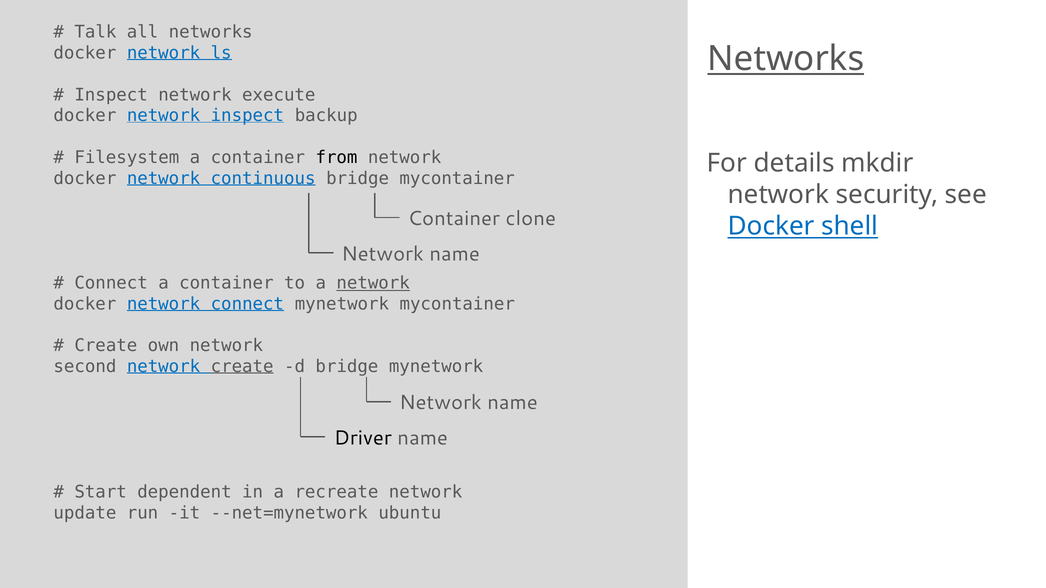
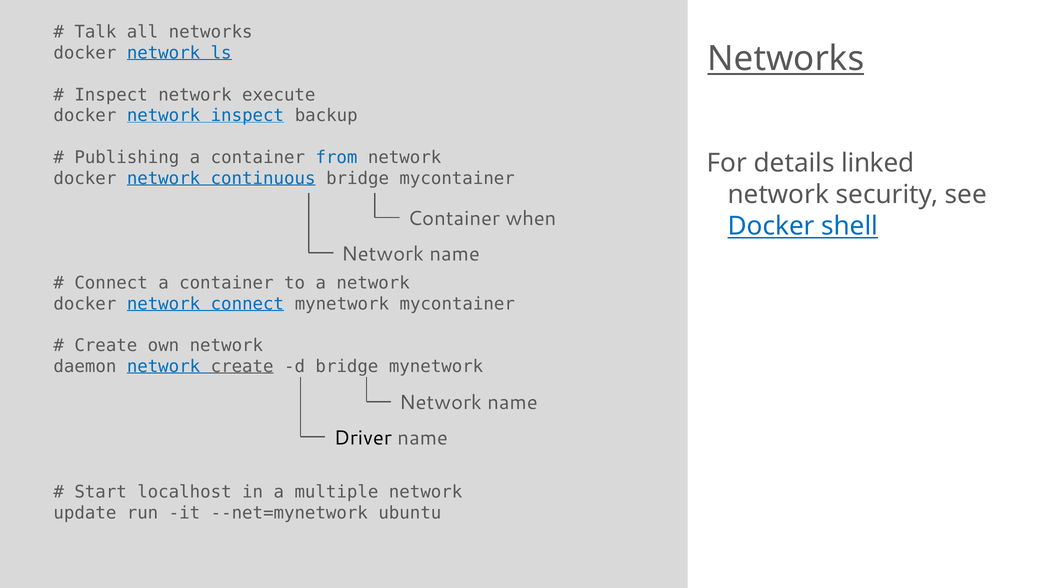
Filesystem: Filesystem -> Publishing (127, 158)
from colour: black -> blue (336, 158)
mkdir: mkdir -> linked (878, 163)
clone: clone -> when (531, 219)
network underline: present -> none (373, 283)
second: second -> daemon (85, 367)
dependent: dependent -> localhost (184, 492)
recreate: recreate -> multiple (336, 492)
